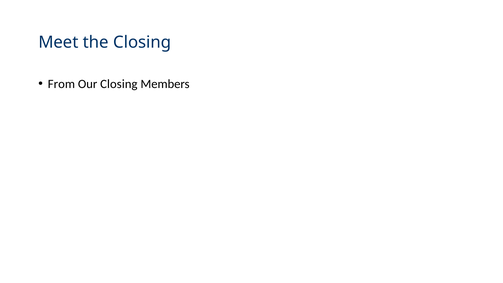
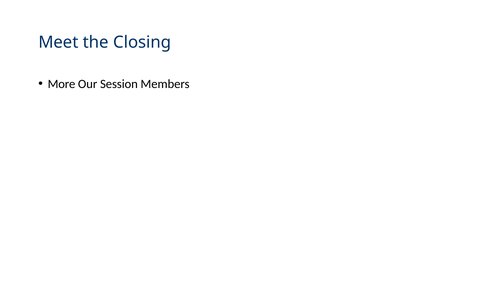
From: From -> More (62, 84)
Our Closing: Closing -> Session (119, 84)
